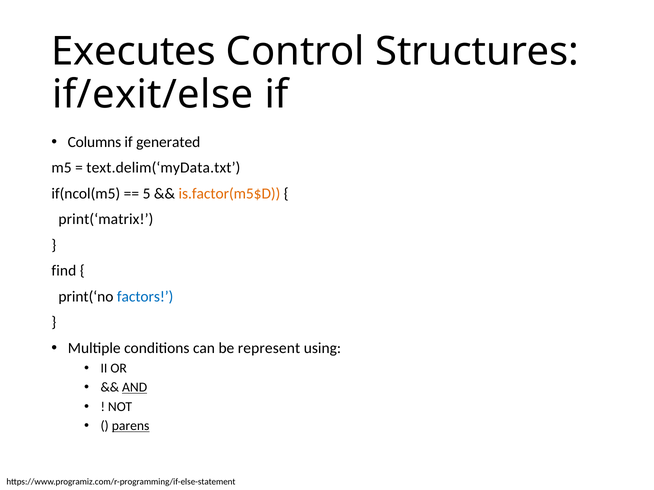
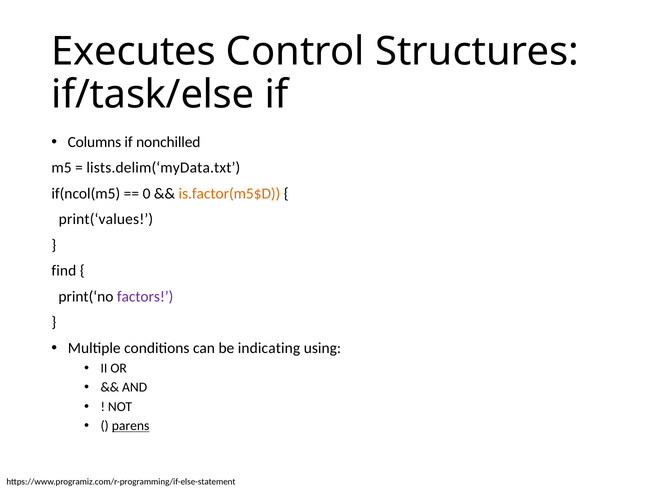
if/exit/else: if/exit/else -> if/task/else (153, 95)
generated: generated -> nonchilled (168, 142)
text.delim(‘myData.txt: text.delim(‘myData.txt -> lists.delim(‘myData.txt (163, 168)
5: 5 -> 0 (147, 194)
print(‘matrix: print(‘matrix -> print(‘values (106, 219)
factors colour: blue -> purple (145, 297)
represent: represent -> indicating (269, 348)
AND underline: present -> none (135, 388)
